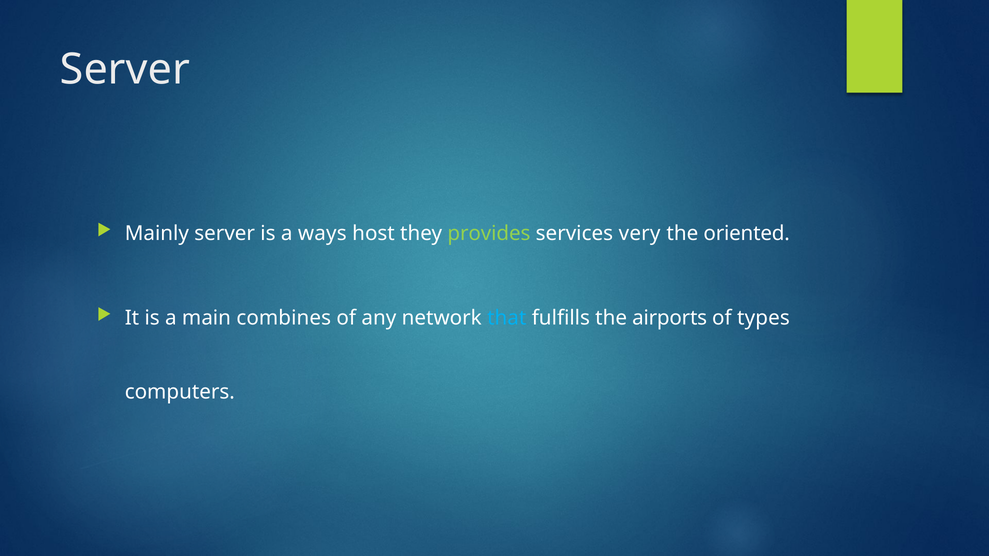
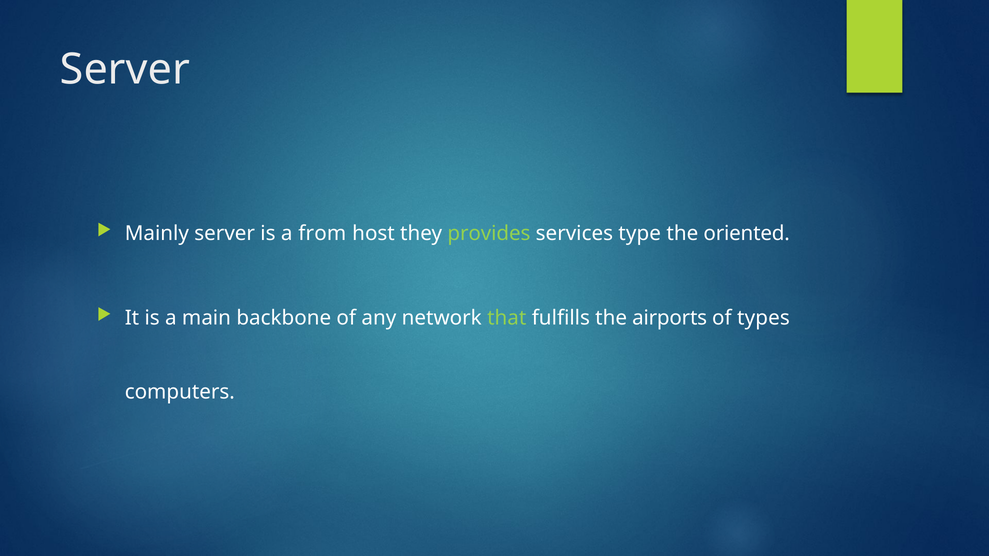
ways: ways -> from (322, 234)
very: very -> type (640, 234)
combines: combines -> backbone (284, 318)
that colour: light blue -> light green (507, 318)
